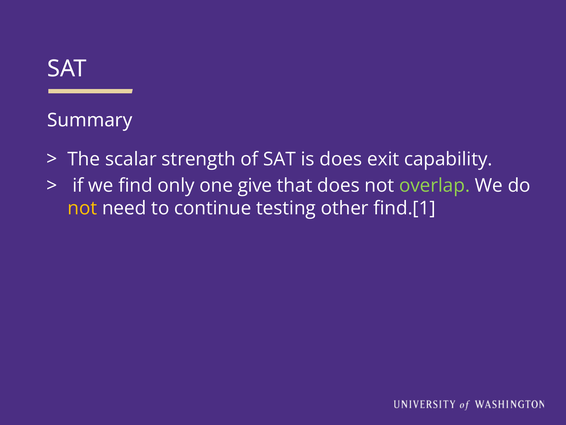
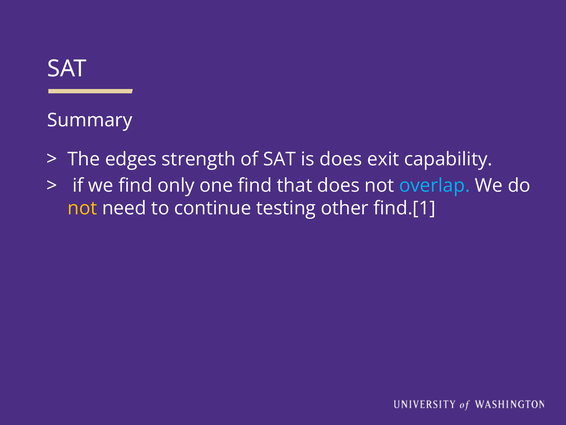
scalar: scalar -> edges (131, 159)
one give: give -> find (255, 185)
overlap colour: light green -> light blue (435, 185)
